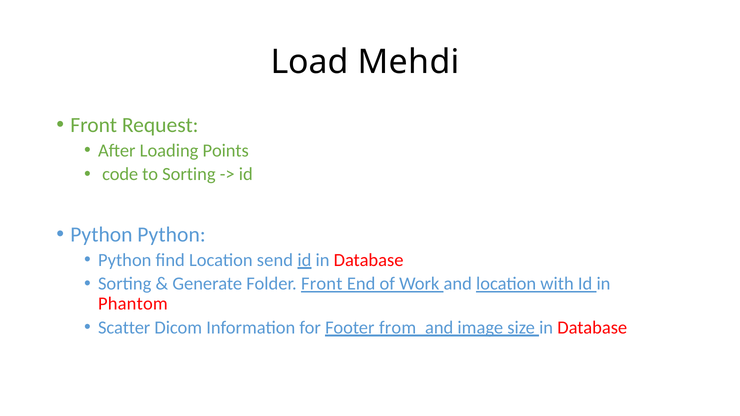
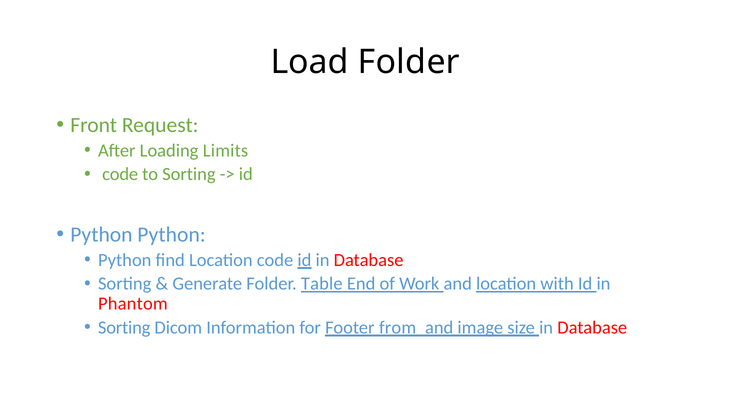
Load Mehdi: Mehdi -> Folder (409, 62)
Points: Points -> Limits (226, 151)
Location send: send -> code (275, 260)
Folder Front: Front -> Table (322, 284)
Scatter: Scatter -> Sorting (124, 328)
